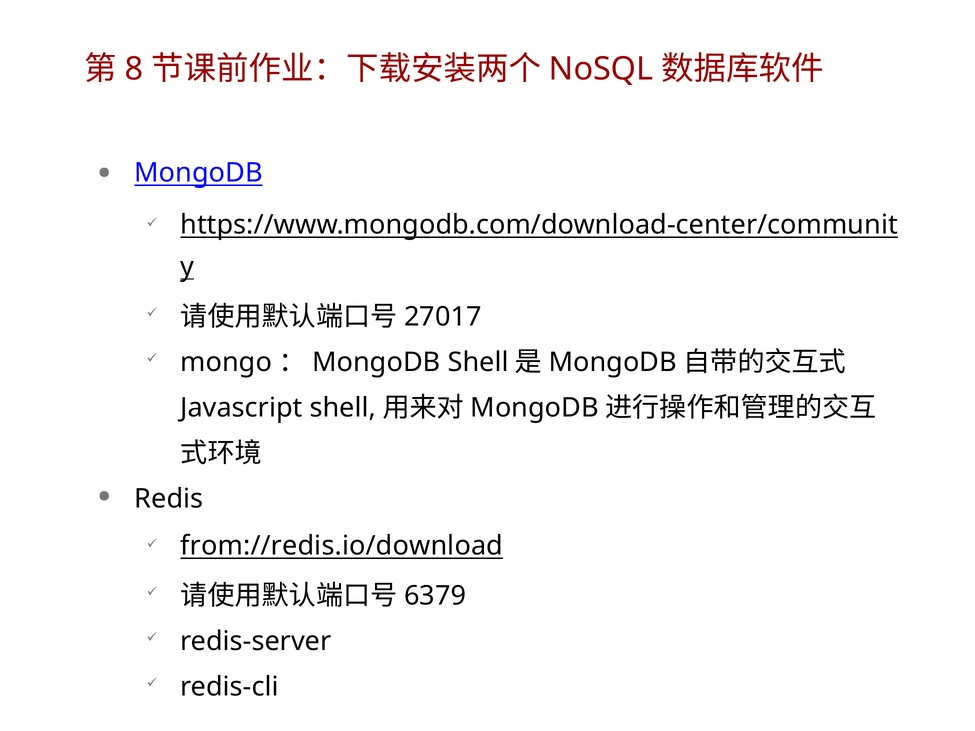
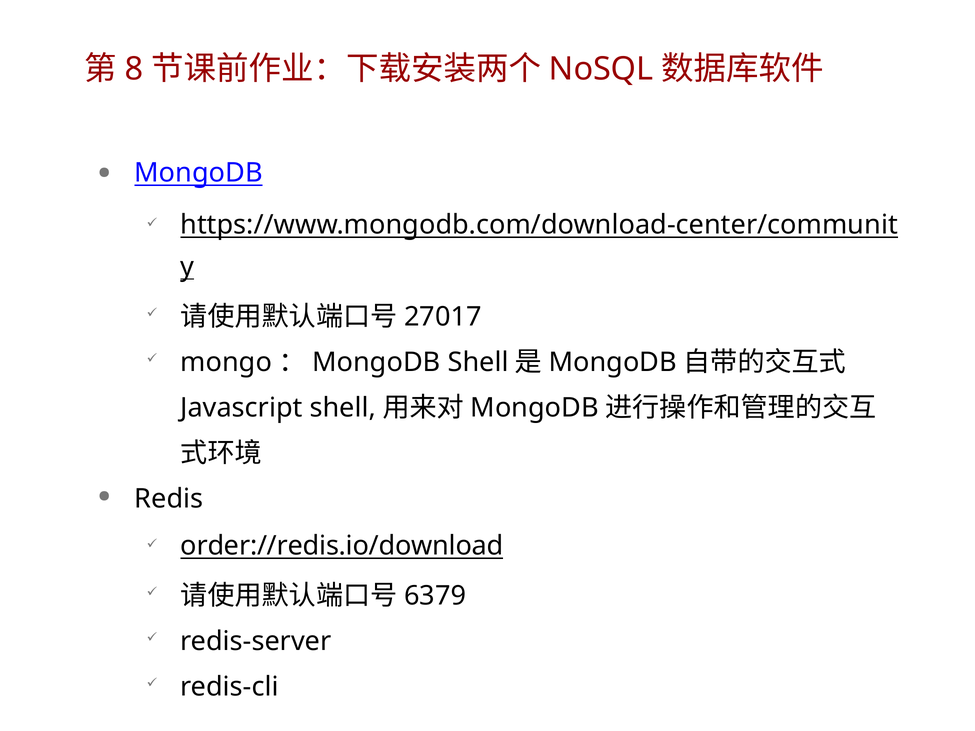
from://redis.io/download: from://redis.io/download -> order://redis.io/download (342, 546)
